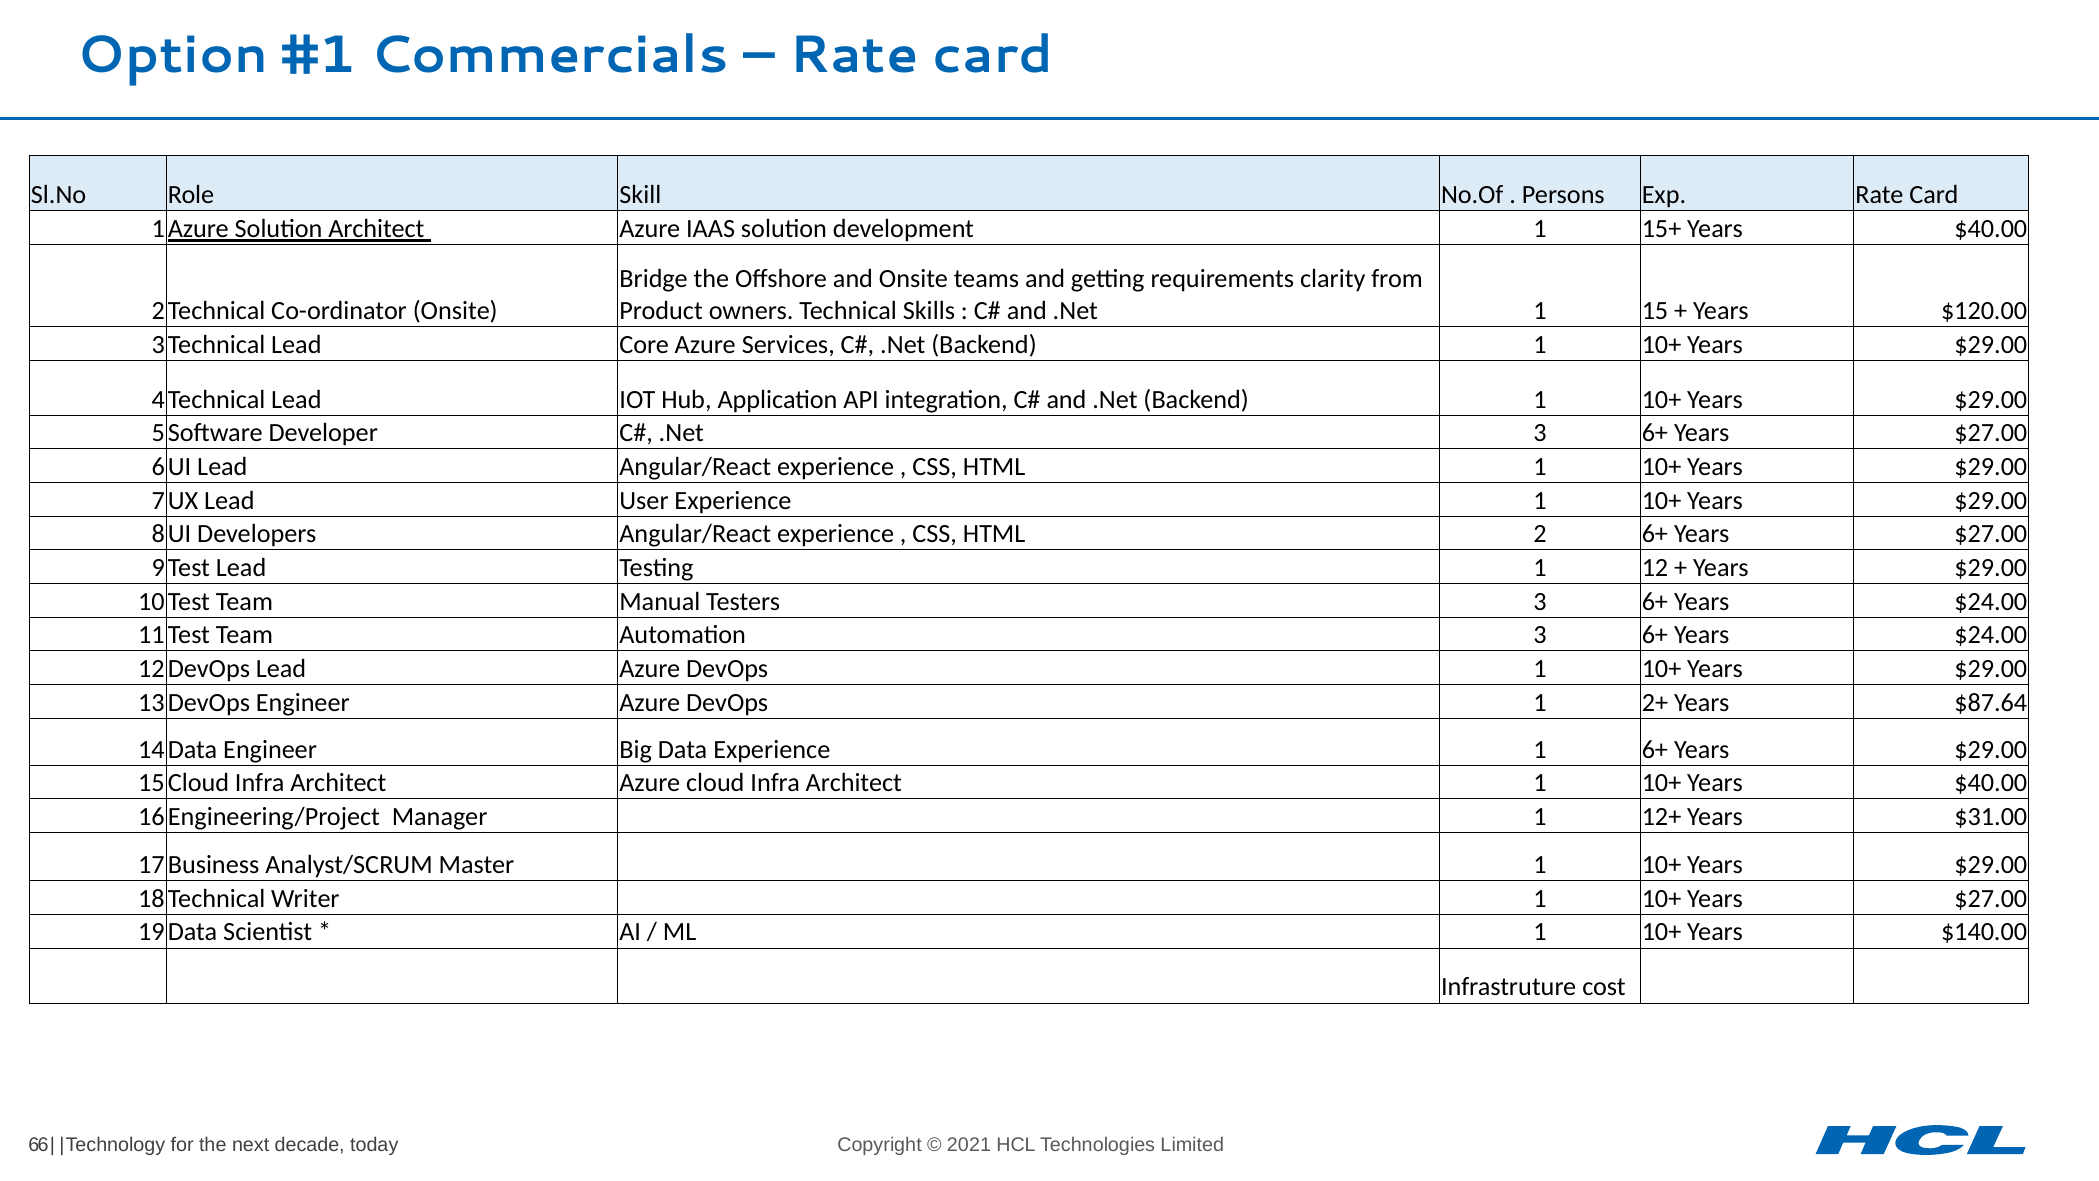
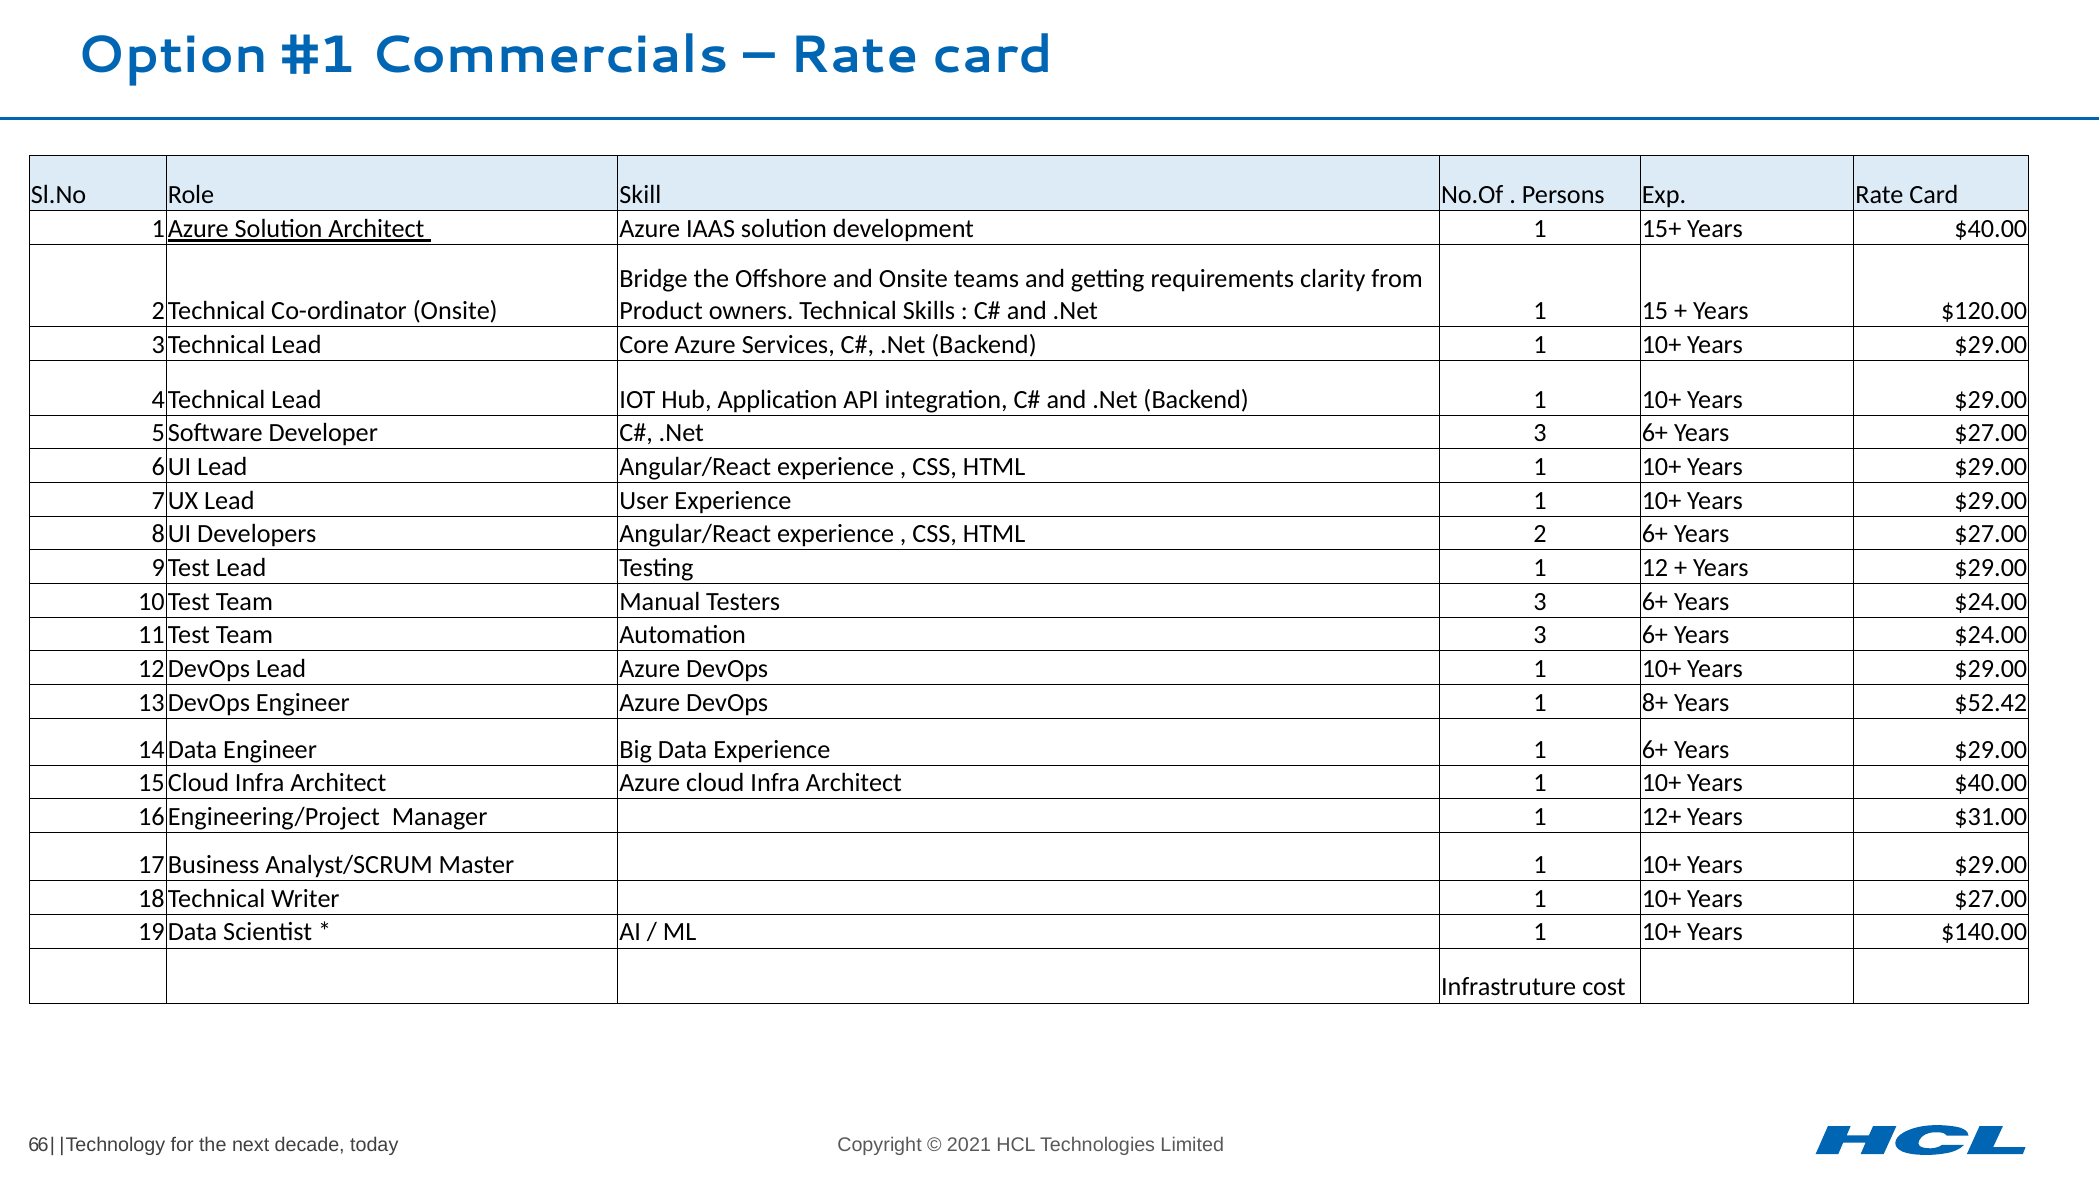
2+: 2+ -> 8+ (1655, 702)
$87.64: $87.64 -> $52.42 (1991, 702)
